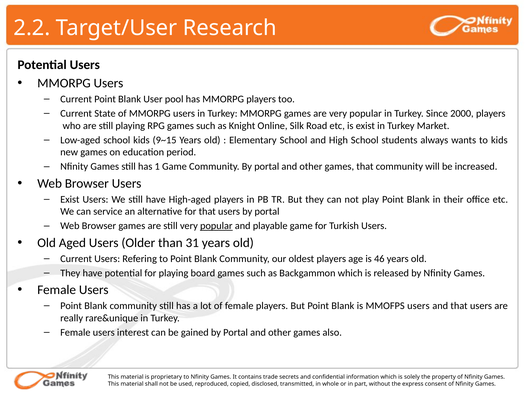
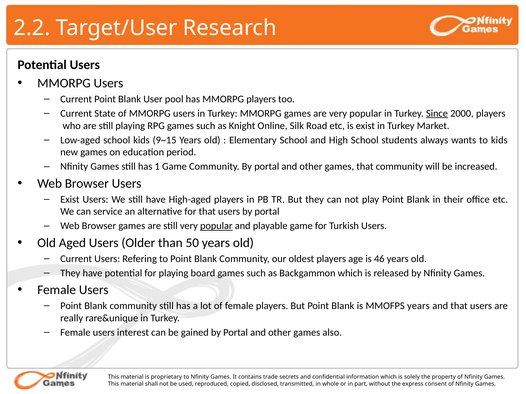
Since underline: none -> present (437, 114)
31: 31 -> 50 (192, 243)
MMOFPS users: users -> years (418, 306)
